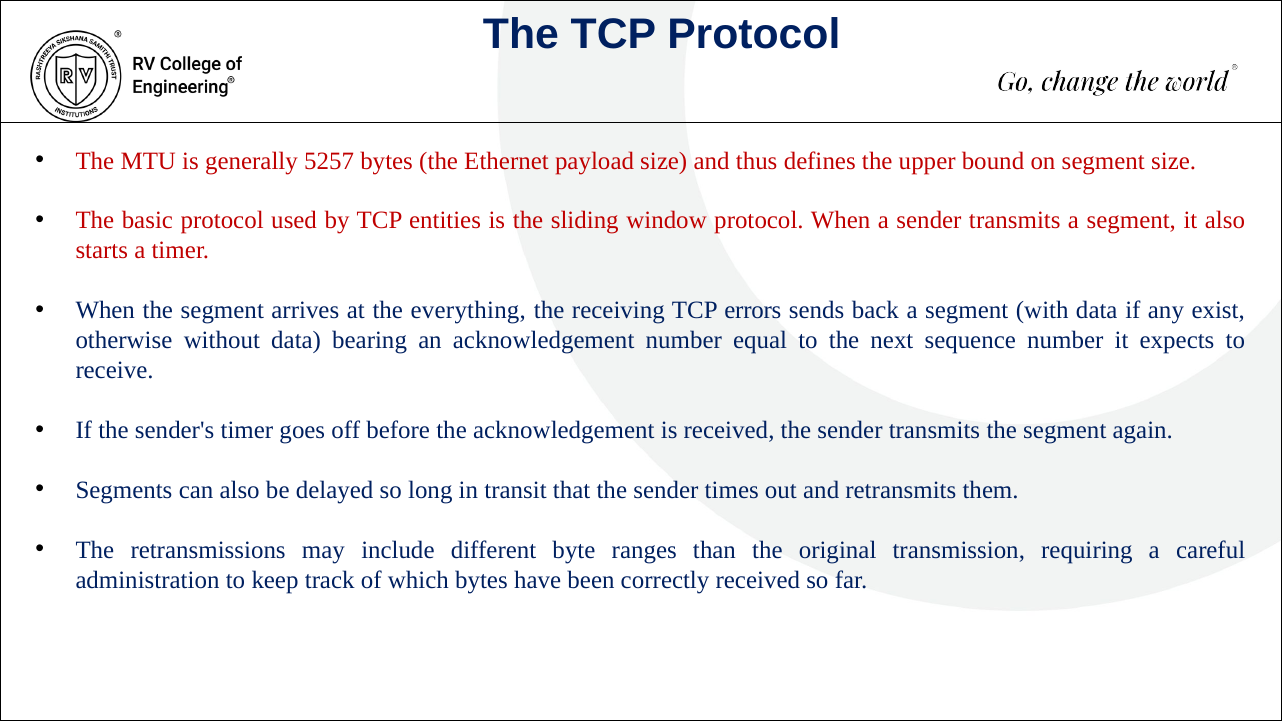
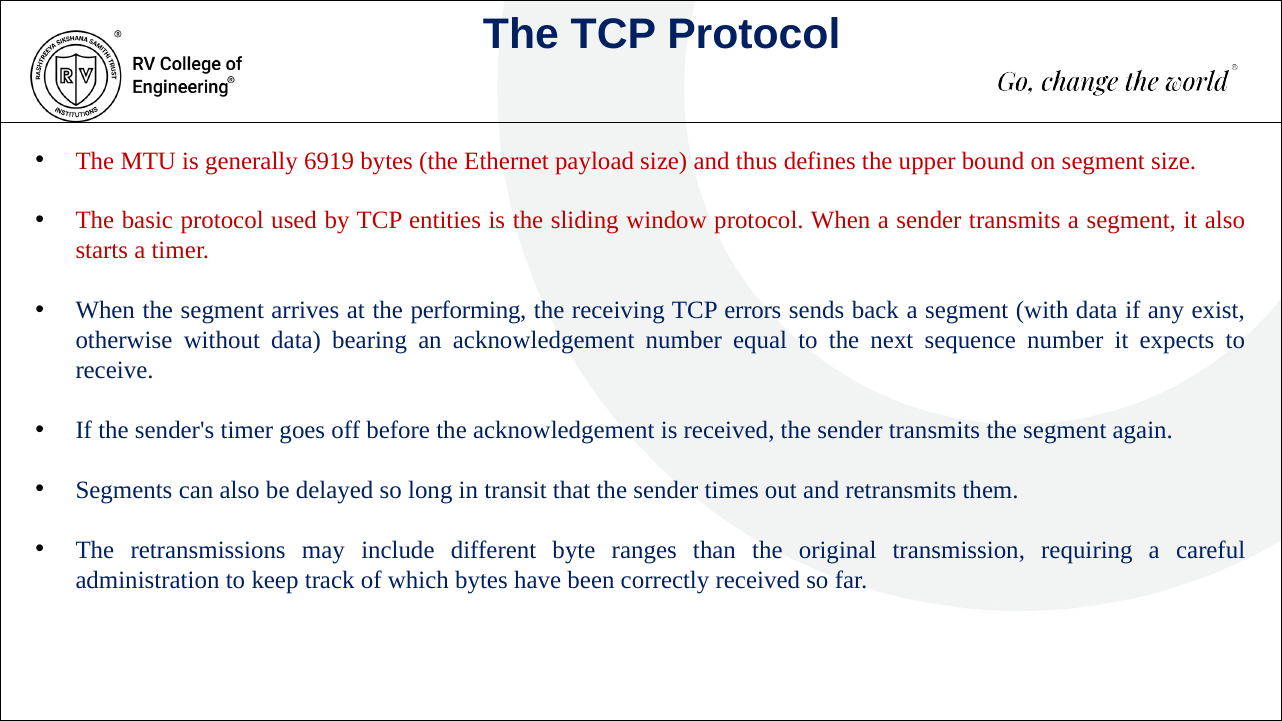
5257: 5257 -> 6919 (329, 161)
everything: everything -> performing (469, 311)
